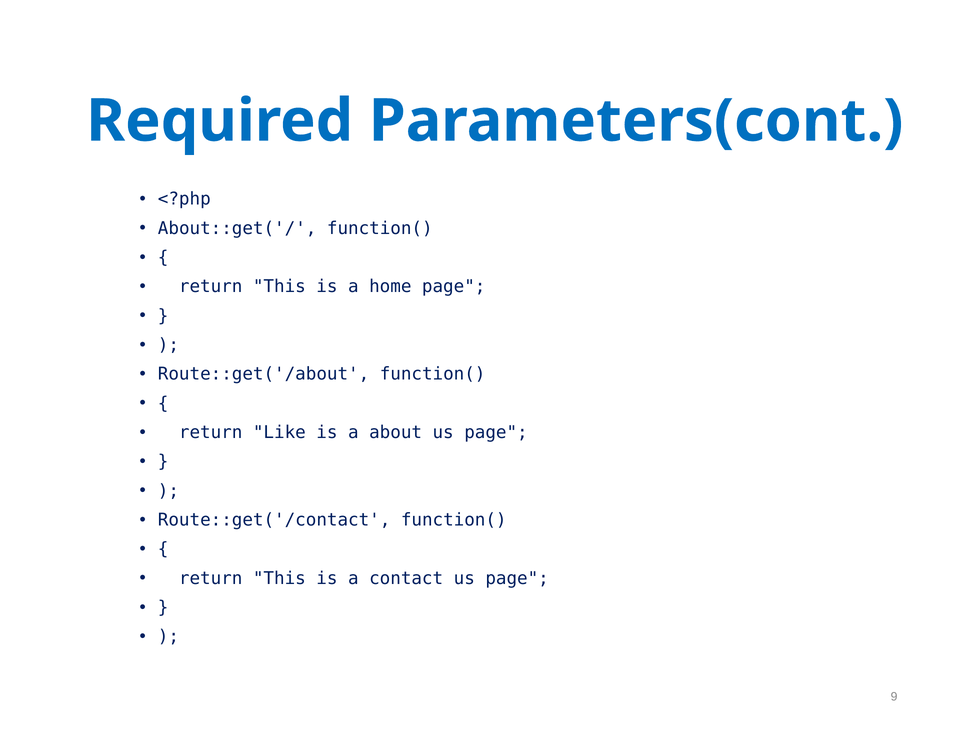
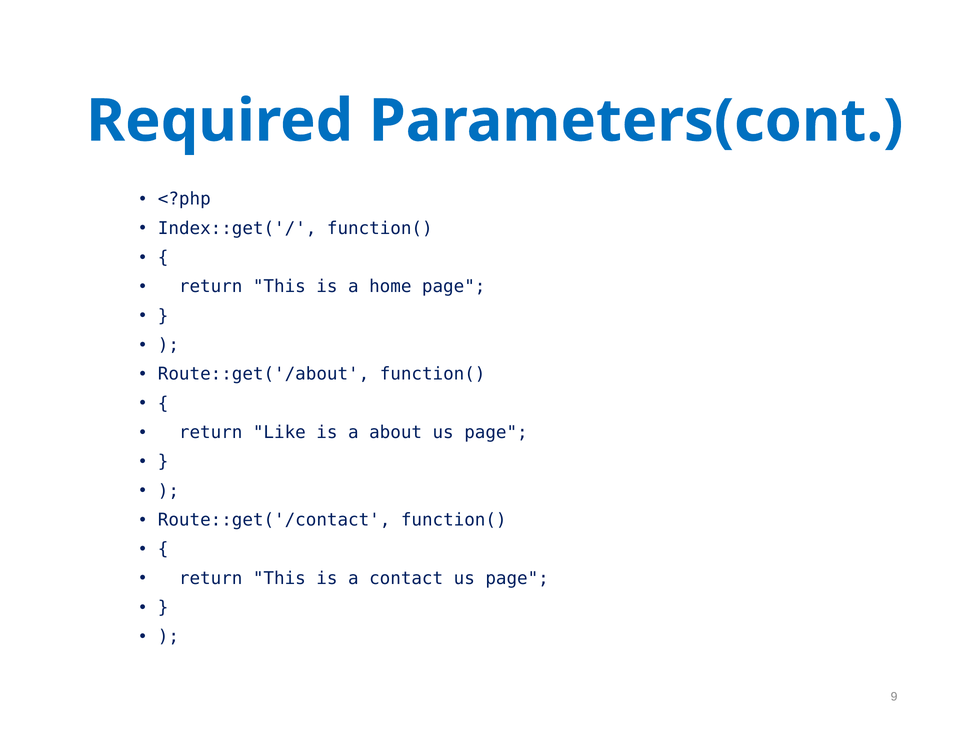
About::get('/: About::get('/ -> Index::get('/ (237, 228)
